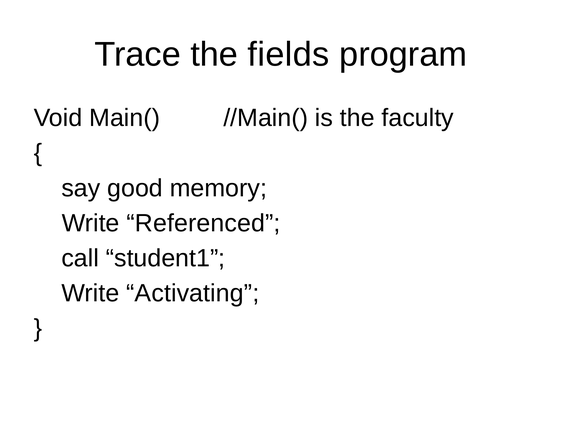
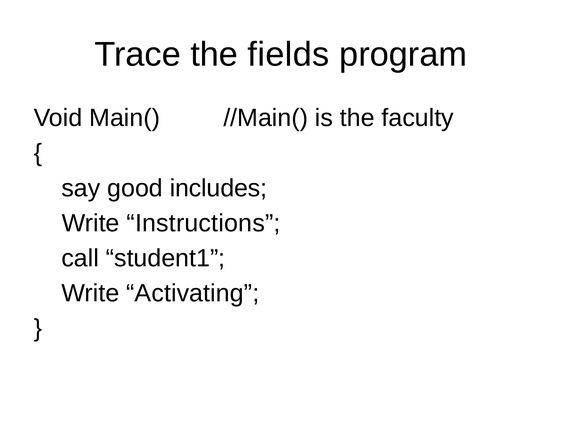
memory: memory -> includes (218, 188)
Referenced: Referenced -> Instructions (203, 223)
